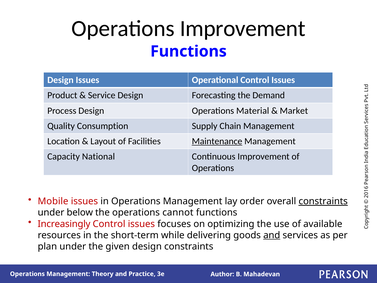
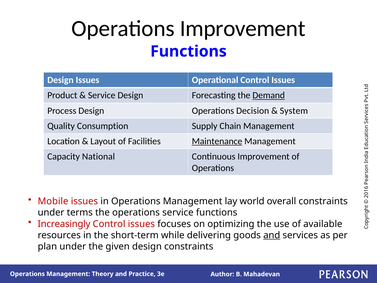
Demand underline: none -> present (269, 95)
Material: Material -> Decision (253, 111)
Market: Market -> System (294, 111)
order: order -> world (252, 201)
constraints underline: present -> none (323, 201)
below: below -> terms (80, 212)
operations cannot: cannot -> service (178, 212)
